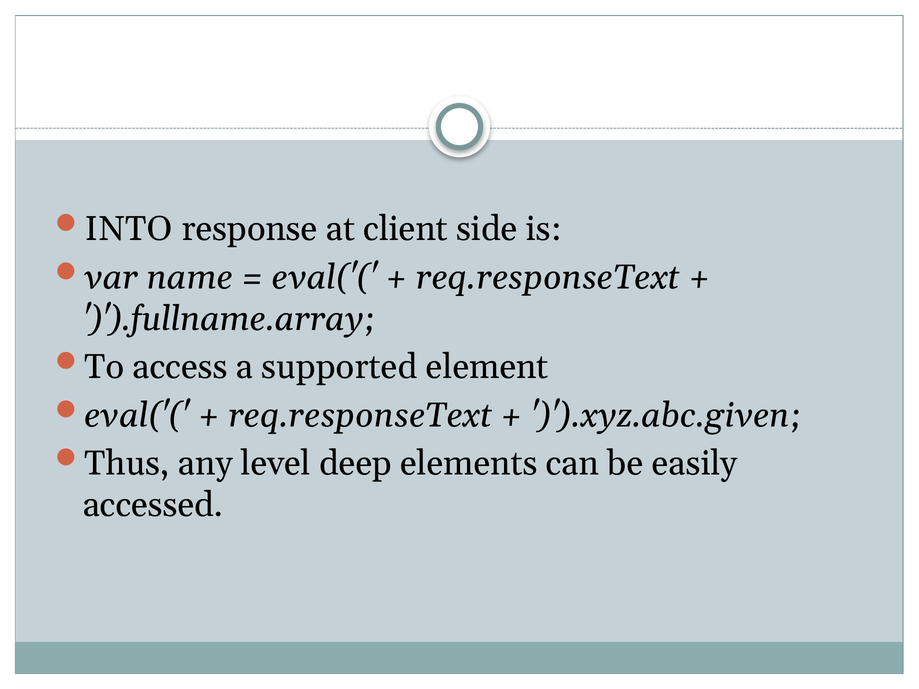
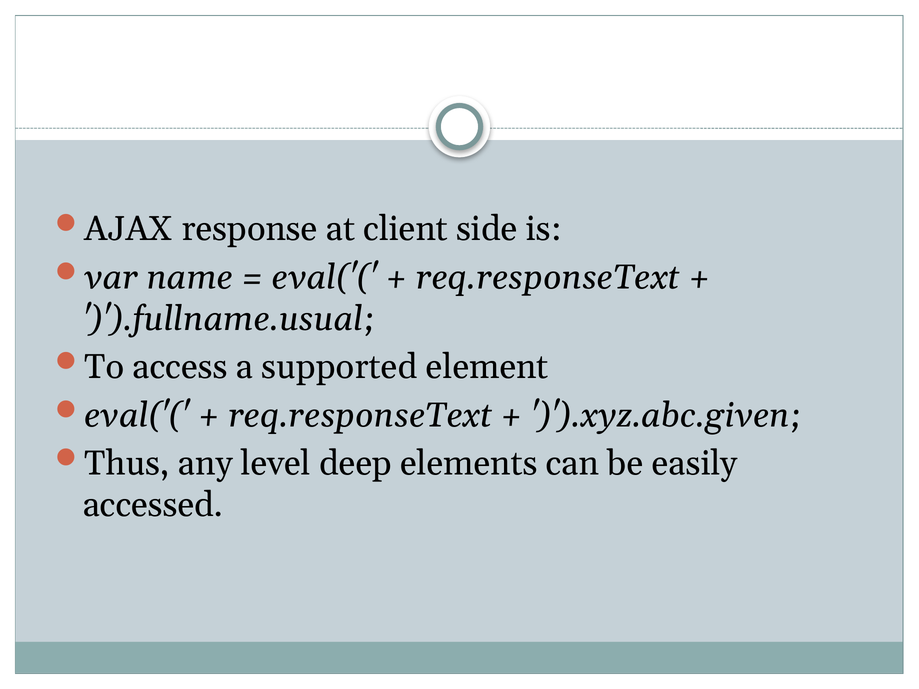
INTO: INTO -> AJAX (129, 229)
)').fullname.array: )').fullname.array -> )').fullname.usual (230, 319)
